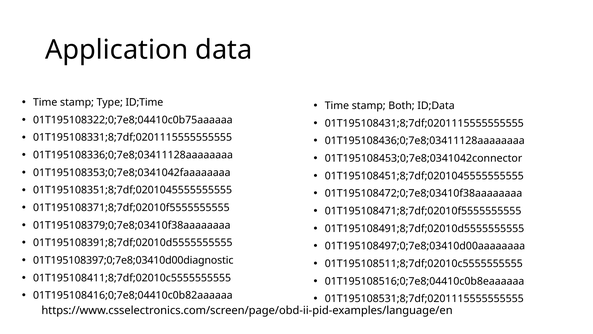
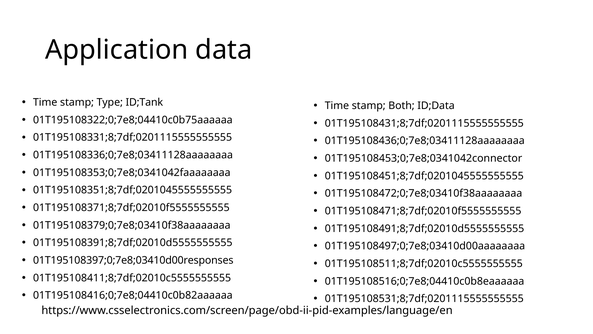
ID;Time: ID;Time -> ID;Tank (144, 102)
01T195108397;0;7e8;03410d00diagnostic: 01T195108397;0;7e8;03410d00diagnostic -> 01T195108397;0;7e8;03410d00responses (133, 260)
